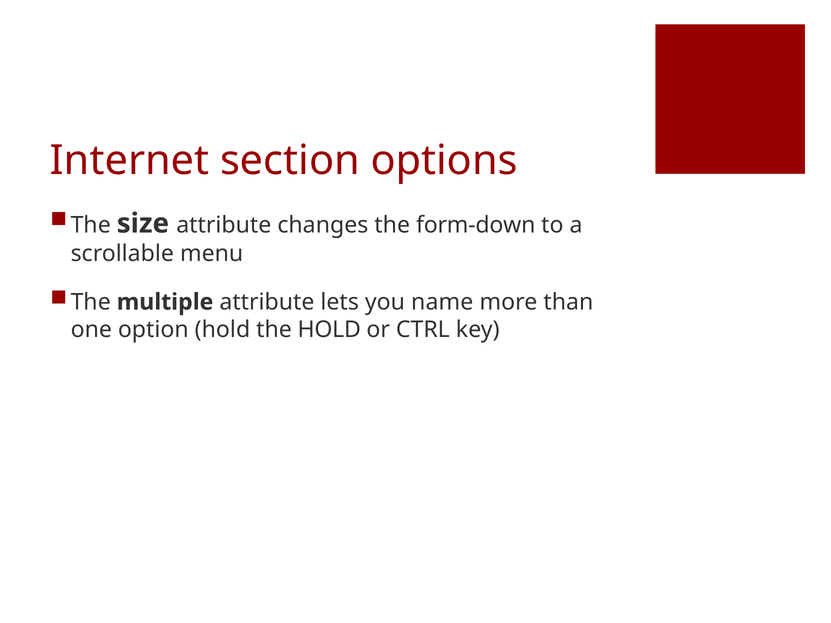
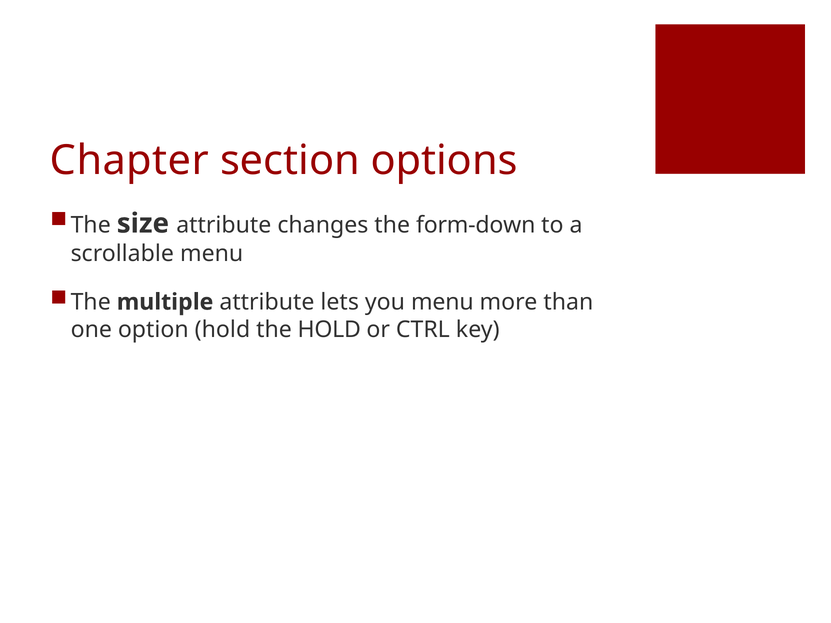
Internet: Internet -> Chapter (129, 161)
you name: name -> menu (442, 302)
